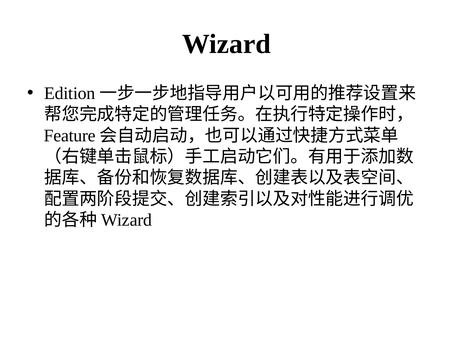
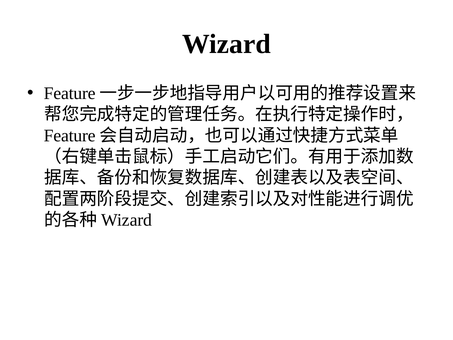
Edition: Edition -> Feature (70, 93)
